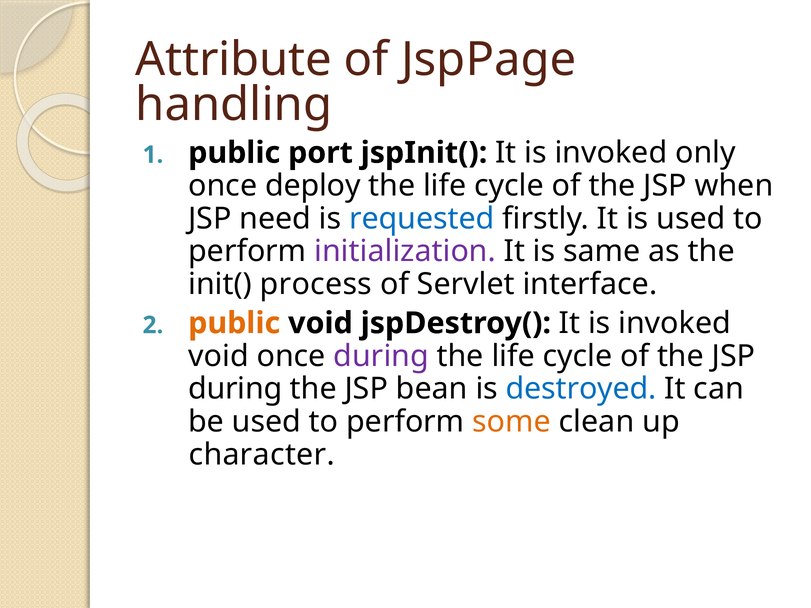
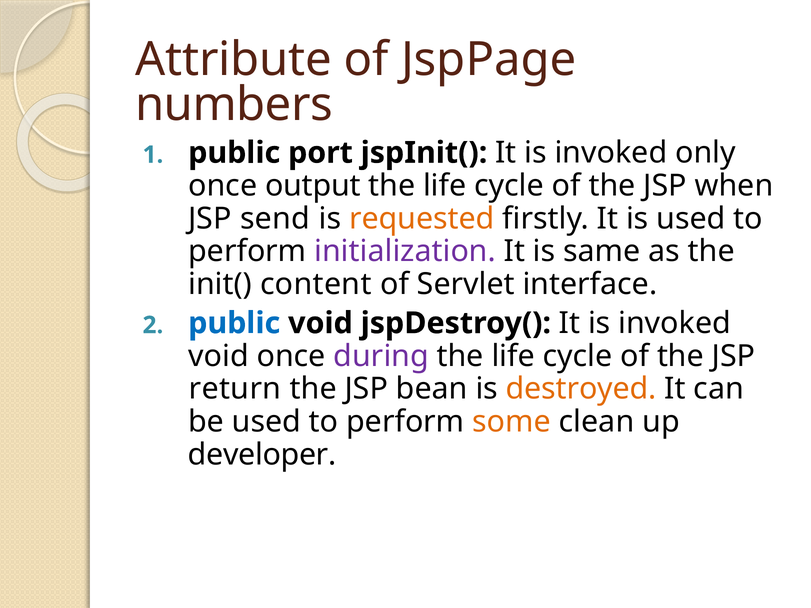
handling: handling -> numbers (234, 105)
deploy: deploy -> output (313, 186)
need: need -> send (275, 219)
requested colour: blue -> orange (422, 219)
process: process -> content (316, 284)
public colour: orange -> blue (234, 323)
during: during -> return (235, 389)
destroyed colour: blue -> orange (581, 389)
character: character -> developer (262, 455)
